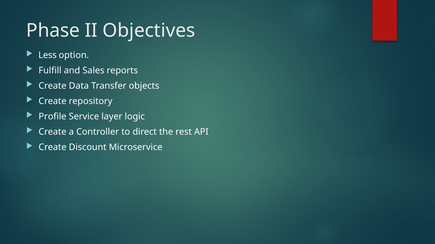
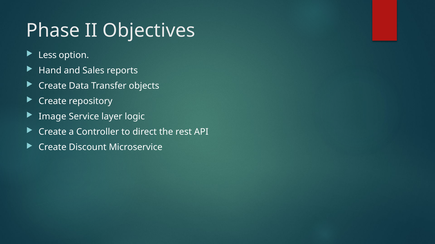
Fulfill: Fulfill -> Hand (50, 71)
Profile: Profile -> Image (52, 117)
